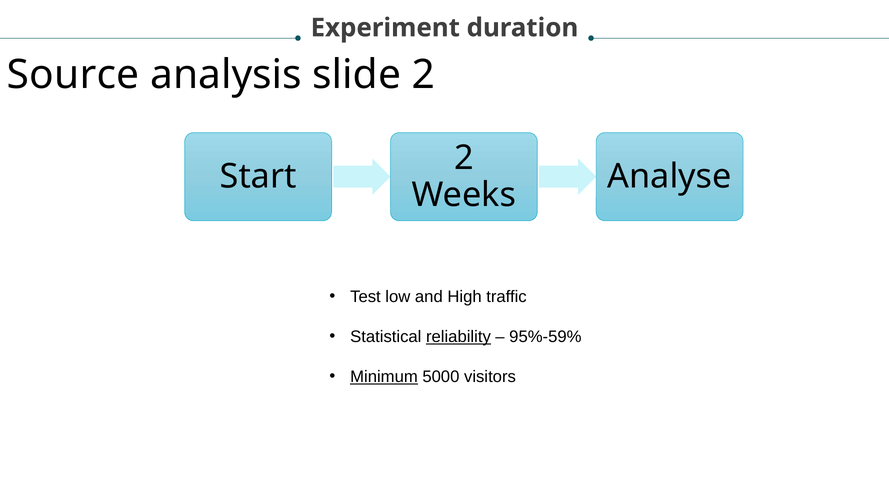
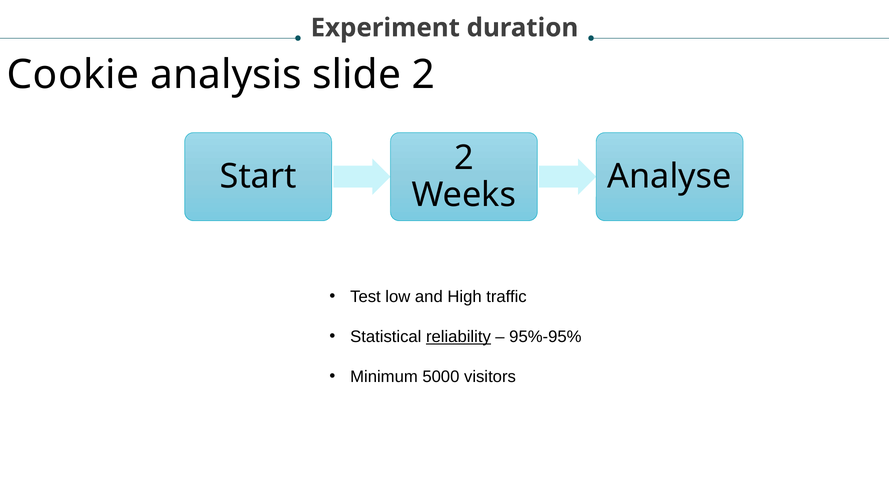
Source: Source -> Cookie (73, 75)
95%-59%: 95%-59% -> 95%-95% (545, 337)
Minimum underline: present -> none (384, 377)
